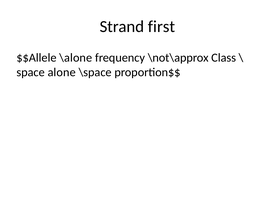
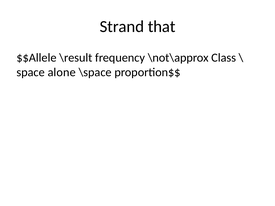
first: first -> that (162, 27)
\alone: \alone -> \result (76, 58)
